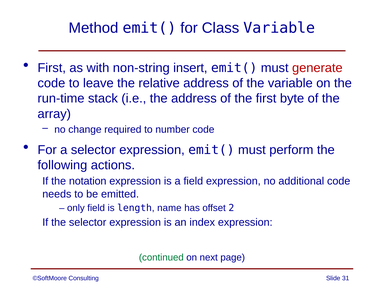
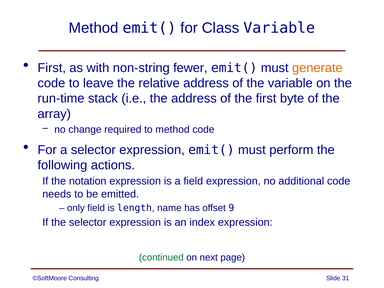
insert: insert -> fewer (190, 68)
generate colour: red -> orange (317, 68)
to number: number -> method (173, 129)
2: 2 -> 9 (231, 208)
